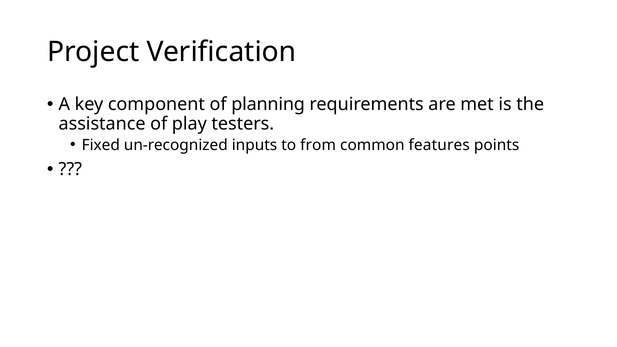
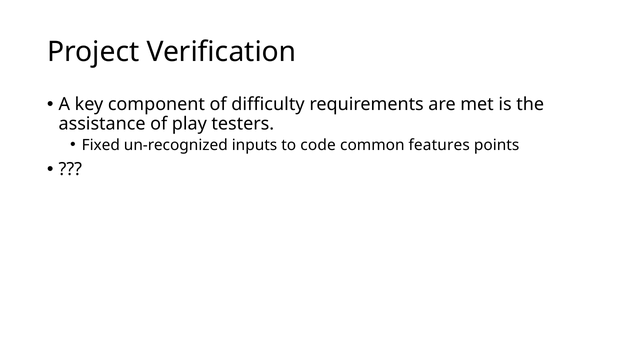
planning: planning -> difficulty (268, 104)
from: from -> code (318, 145)
